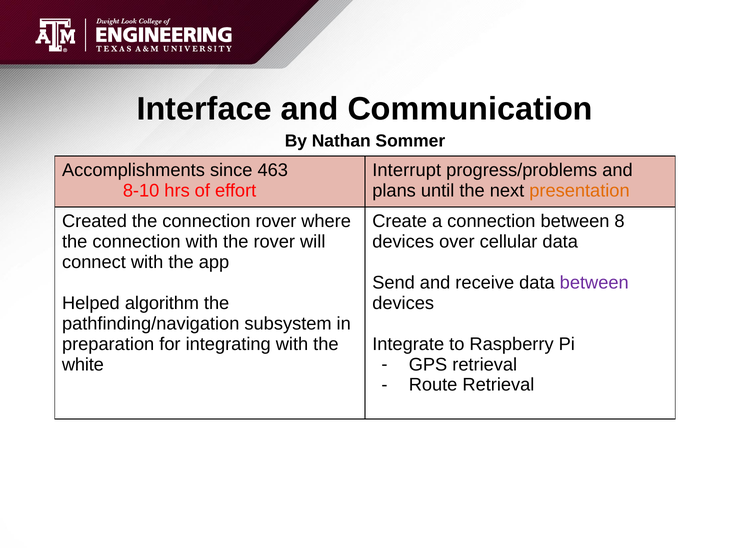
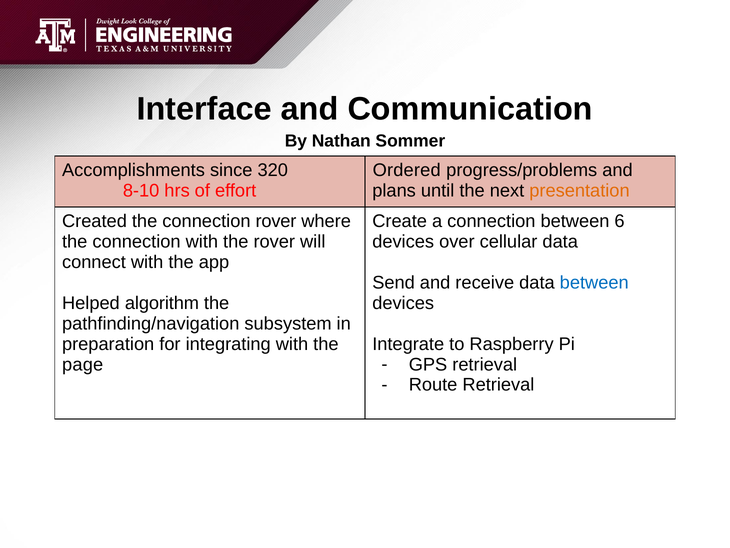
463: 463 -> 320 (273, 170)
Interrupt: Interrupt -> Ordered (407, 170)
8: 8 -> 6 (620, 221)
between colour: purple -> blue (594, 282)
white: white -> page (83, 364)
